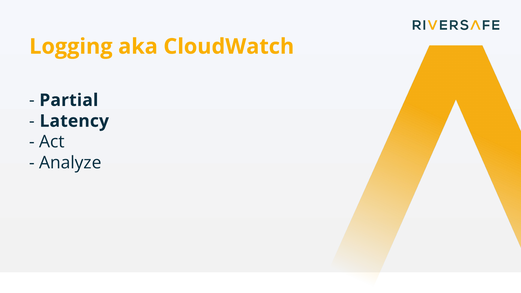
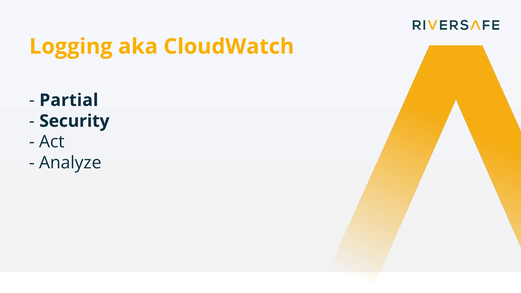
Latency: Latency -> Security (74, 121)
